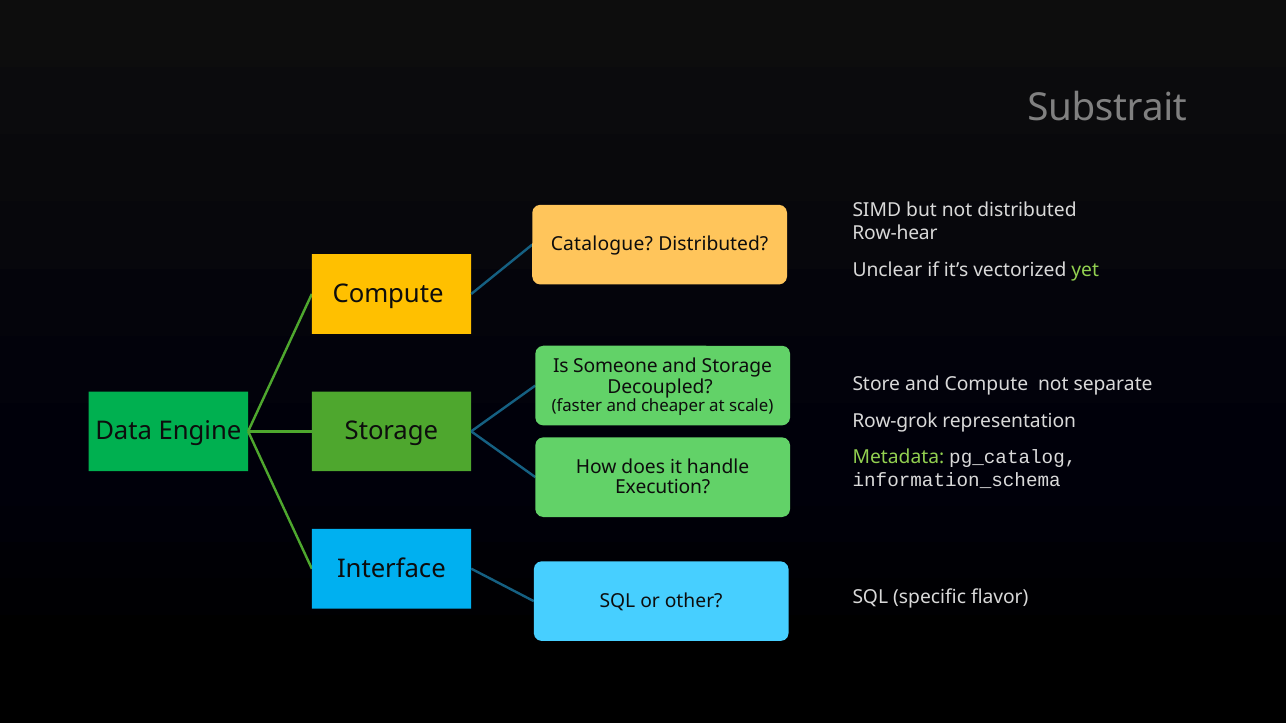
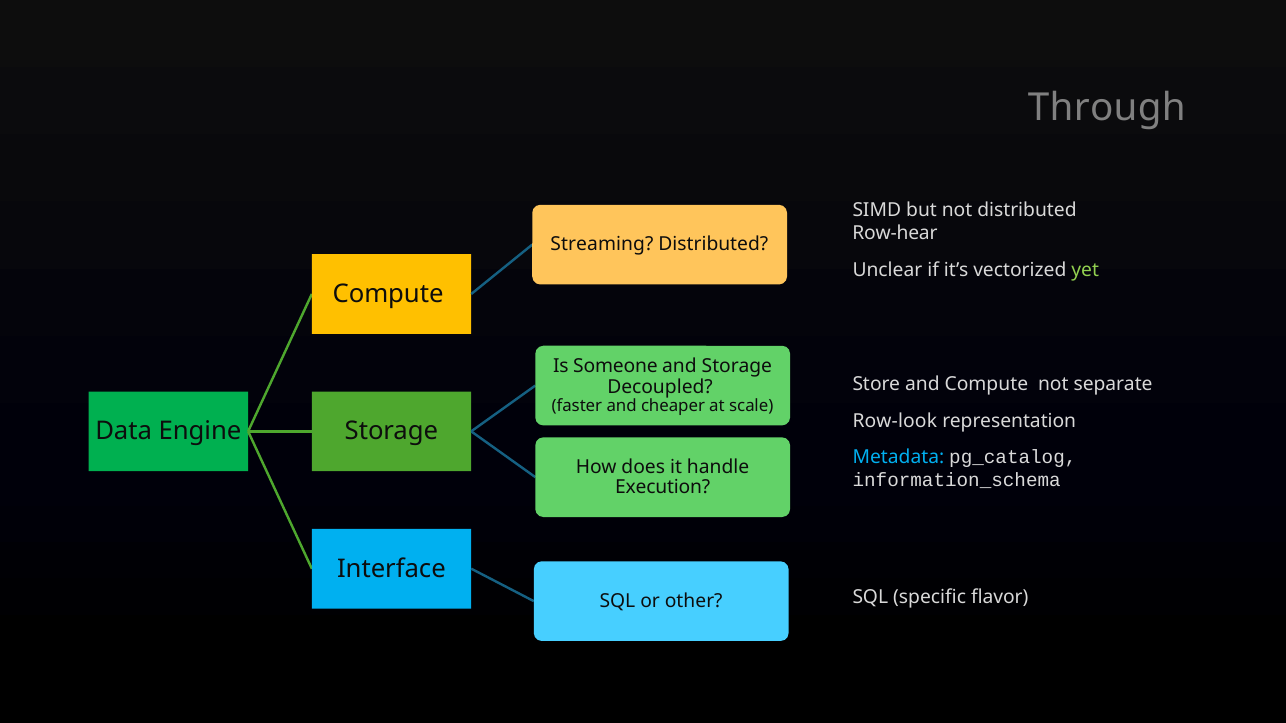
Substrait: Substrait -> Through (1107, 108)
Catalogue: Catalogue -> Streaming (602, 245)
Row-grok: Row-grok -> Row-look (895, 421)
Metadata colour: light green -> light blue (898, 458)
